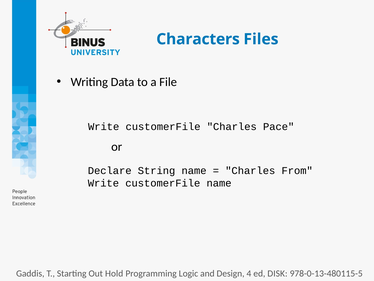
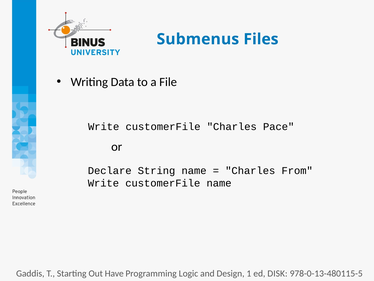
Characters: Characters -> Submenus (198, 39)
Hold: Hold -> Have (114, 273)
4: 4 -> 1 (249, 273)
